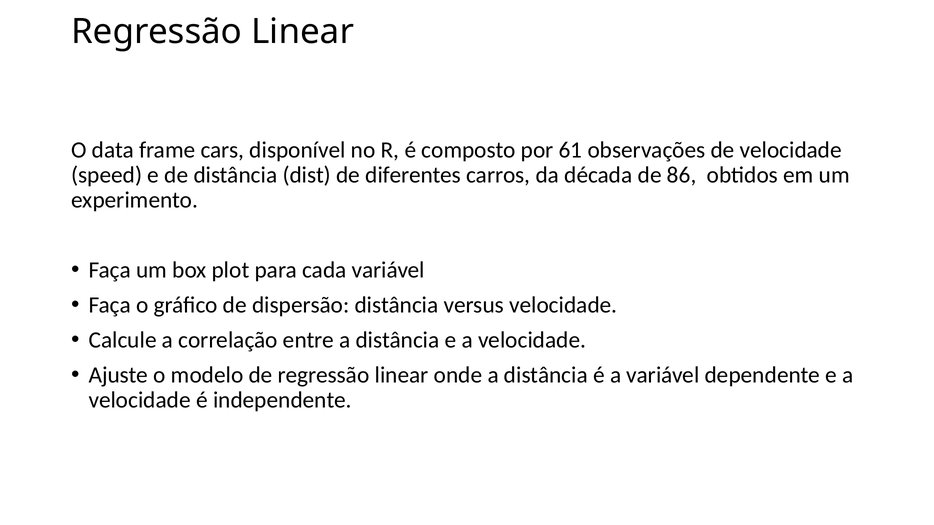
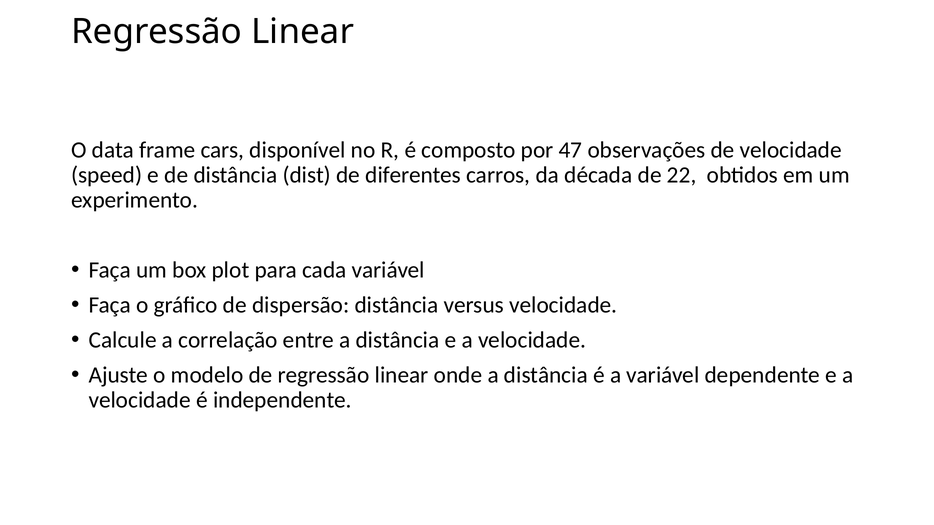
61: 61 -> 47 (570, 150)
86: 86 -> 22 (682, 175)
